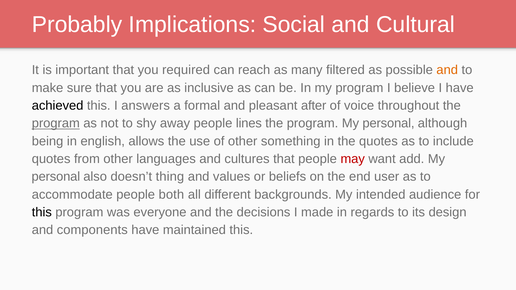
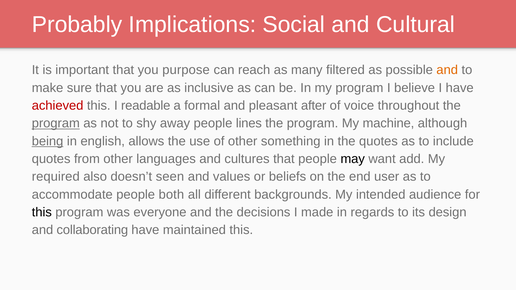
required: required -> purpose (186, 70)
achieved colour: black -> red (58, 106)
answers: answers -> readable (146, 106)
program My personal: personal -> machine (388, 123)
being underline: none -> present (48, 141)
may colour: red -> black (353, 159)
personal: personal -> required (56, 177)
thing: thing -> seen (170, 177)
components: components -> collaborating (92, 230)
